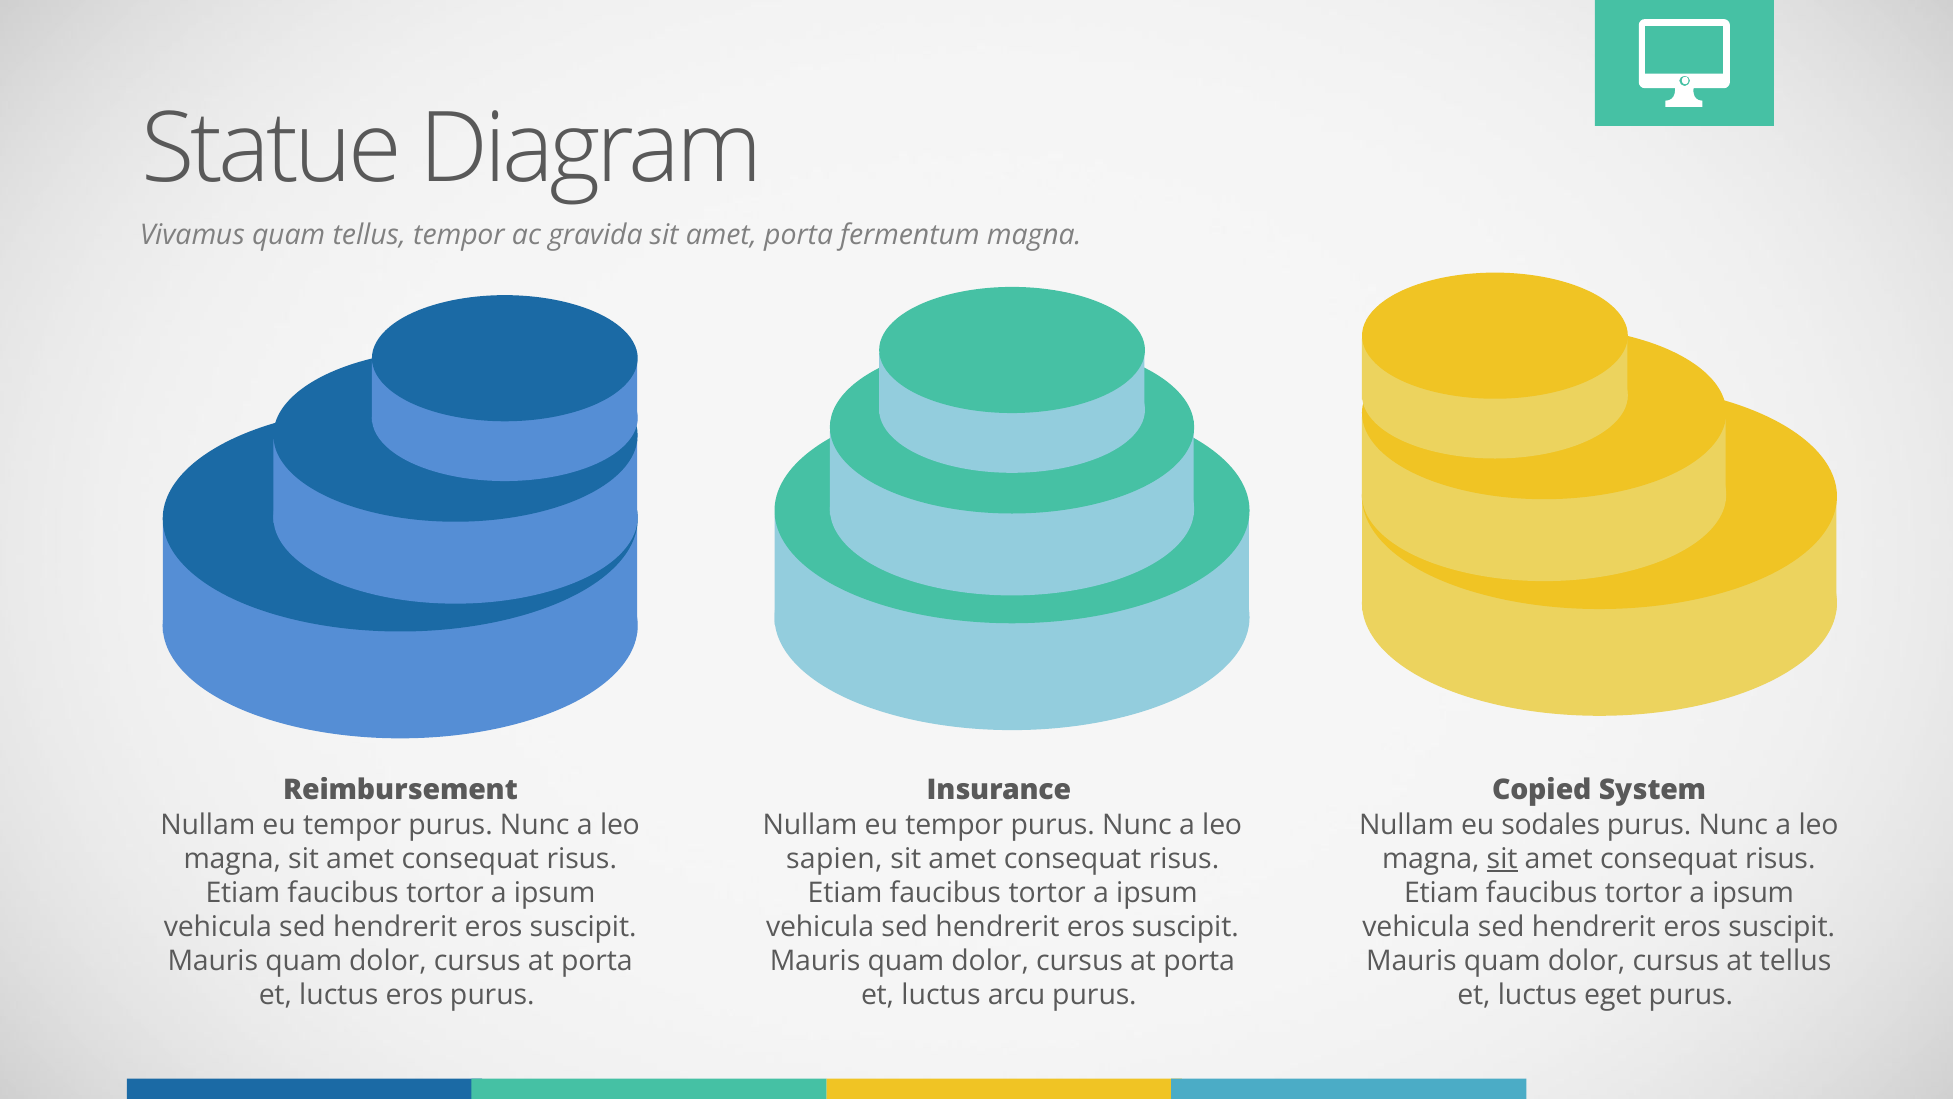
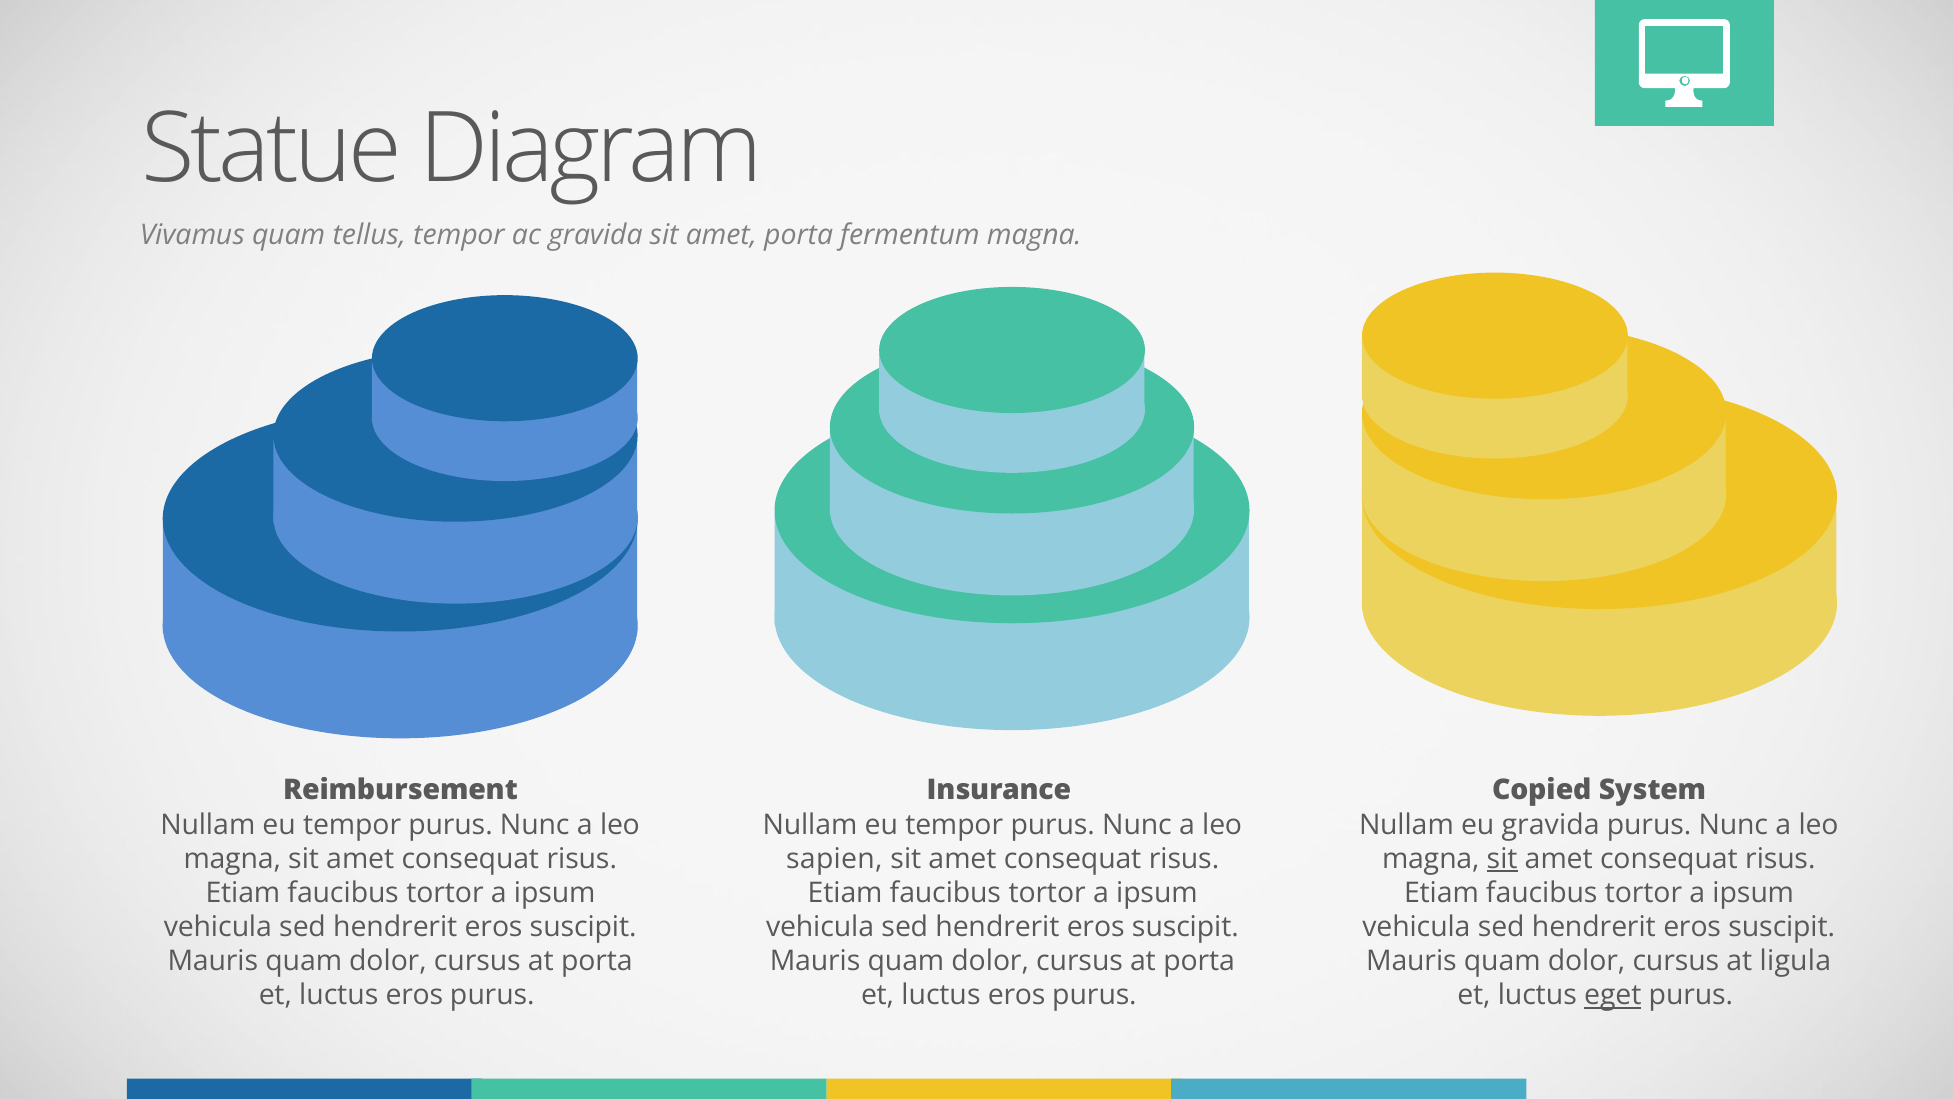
eu sodales: sodales -> gravida (1551, 824)
at tellus: tellus -> ligula (1795, 961)
arcu: arcu -> eros (1017, 995)
eget underline: none -> present (1613, 995)
